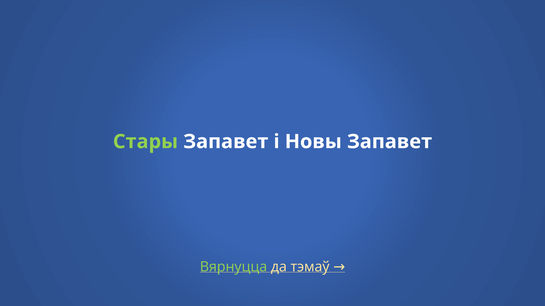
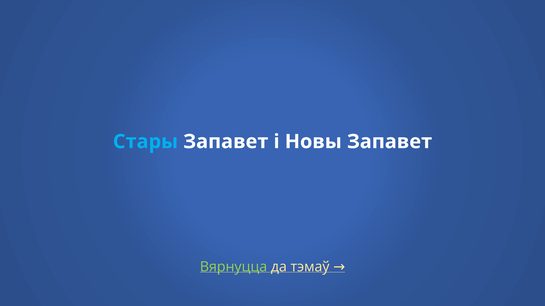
Стары colour: light green -> light blue (145, 142)
